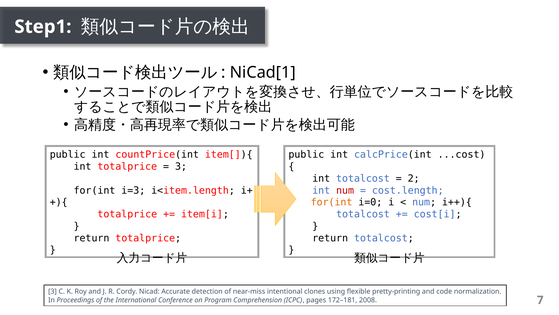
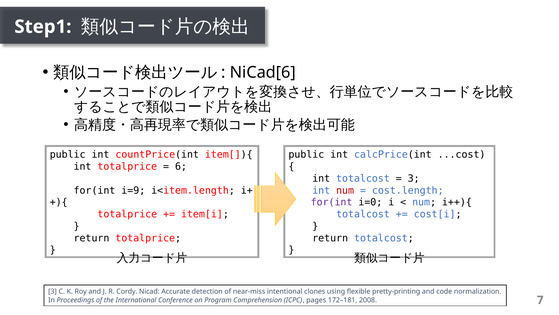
NiCad[1: NiCad[1 -> NiCad[6 (263, 72)
3: 3 -> 6 (181, 166)
2: 2 -> 3 (414, 178)
i=3: i=3 -> i=9 (133, 190)
for(int colour: orange -> purple (332, 202)
